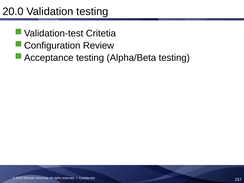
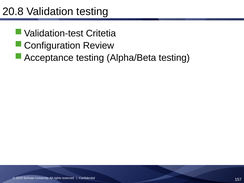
20.0: 20.0 -> 20.8 (13, 11)
